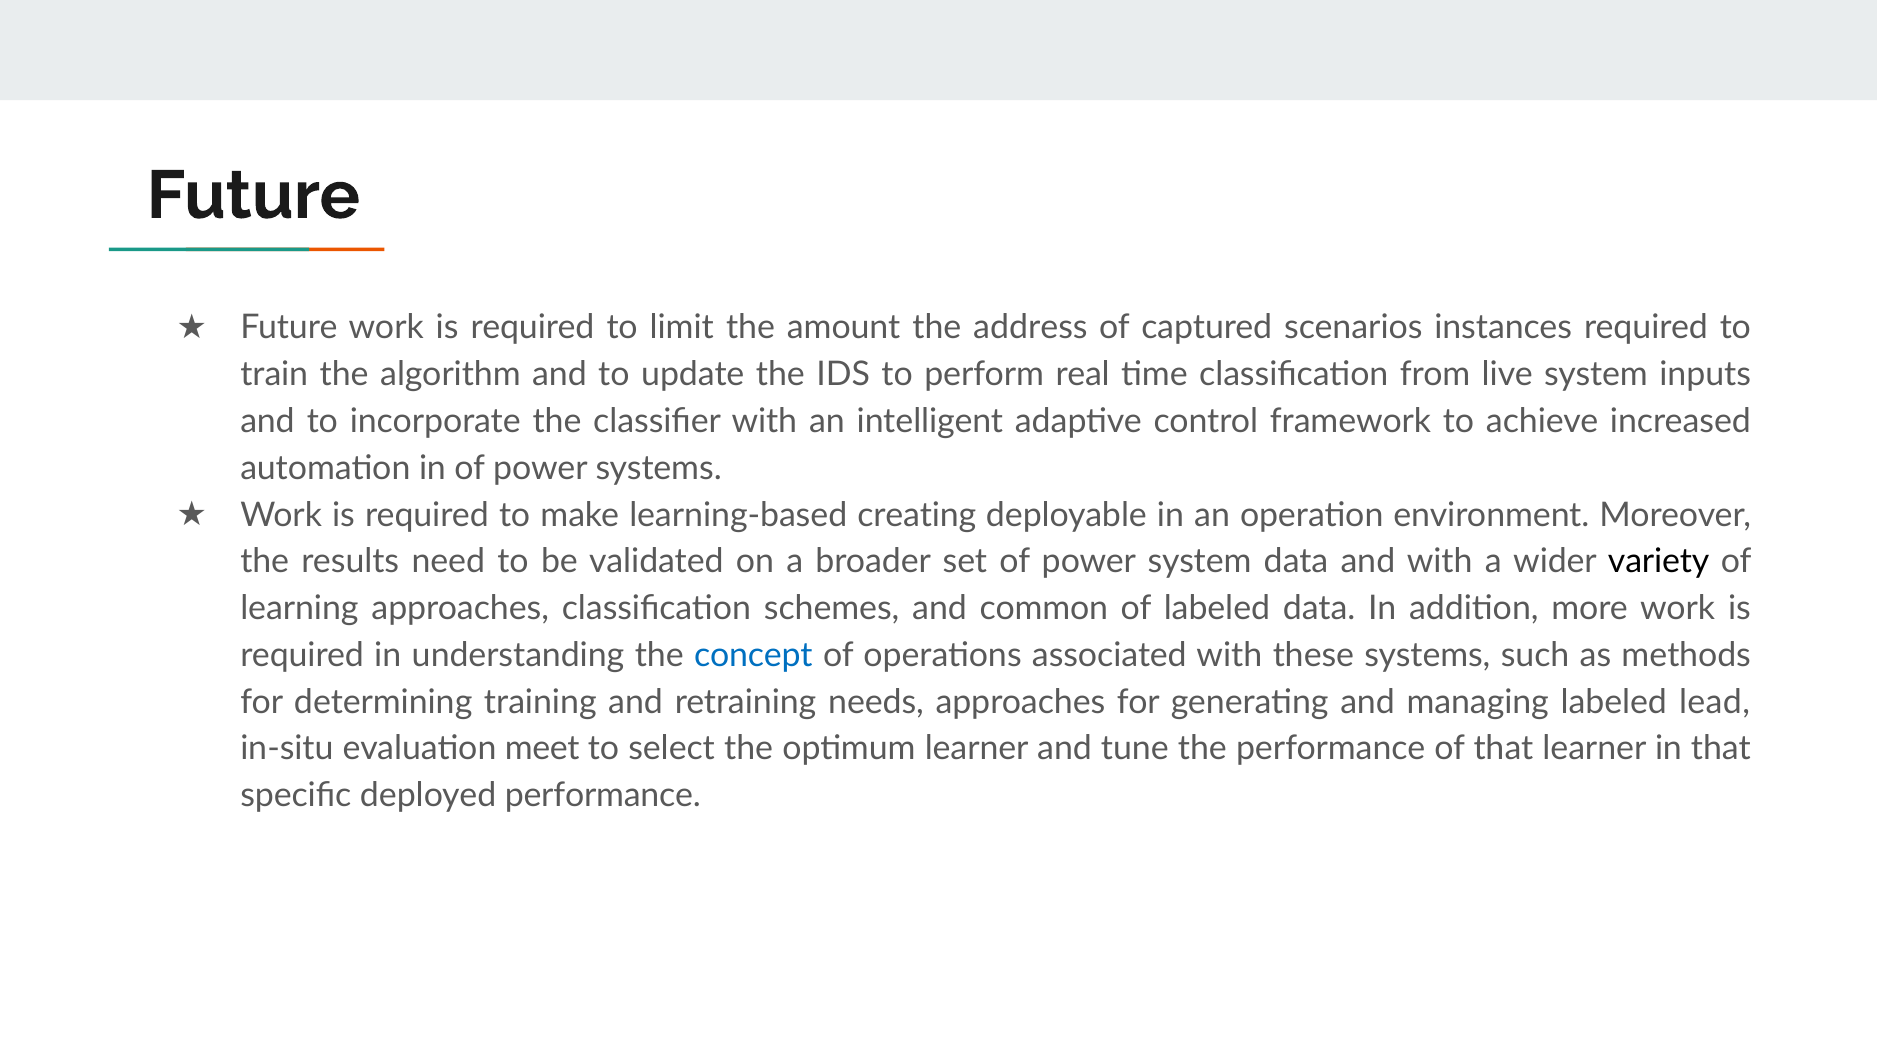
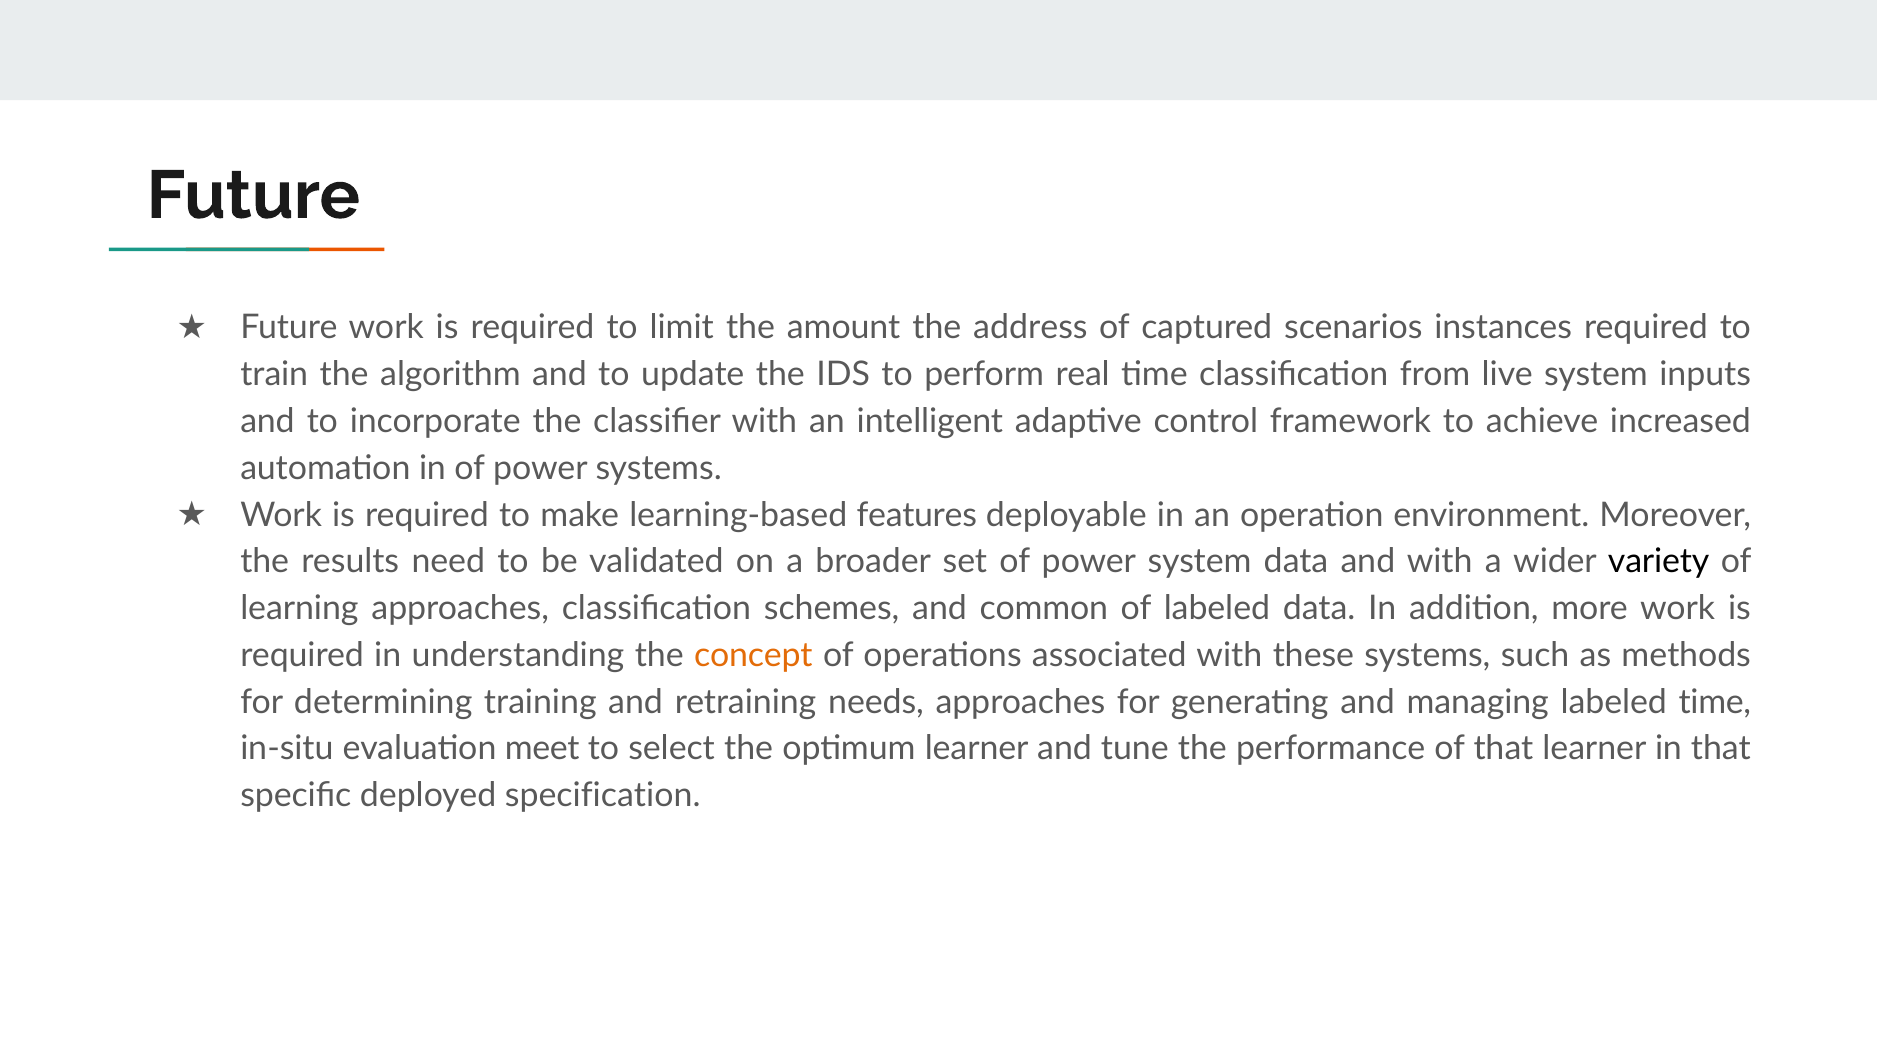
creating: creating -> features (917, 515)
concept colour: blue -> orange (753, 655)
labeled lead: lead -> time (1715, 702)
deployed performance: performance -> specification (603, 795)
